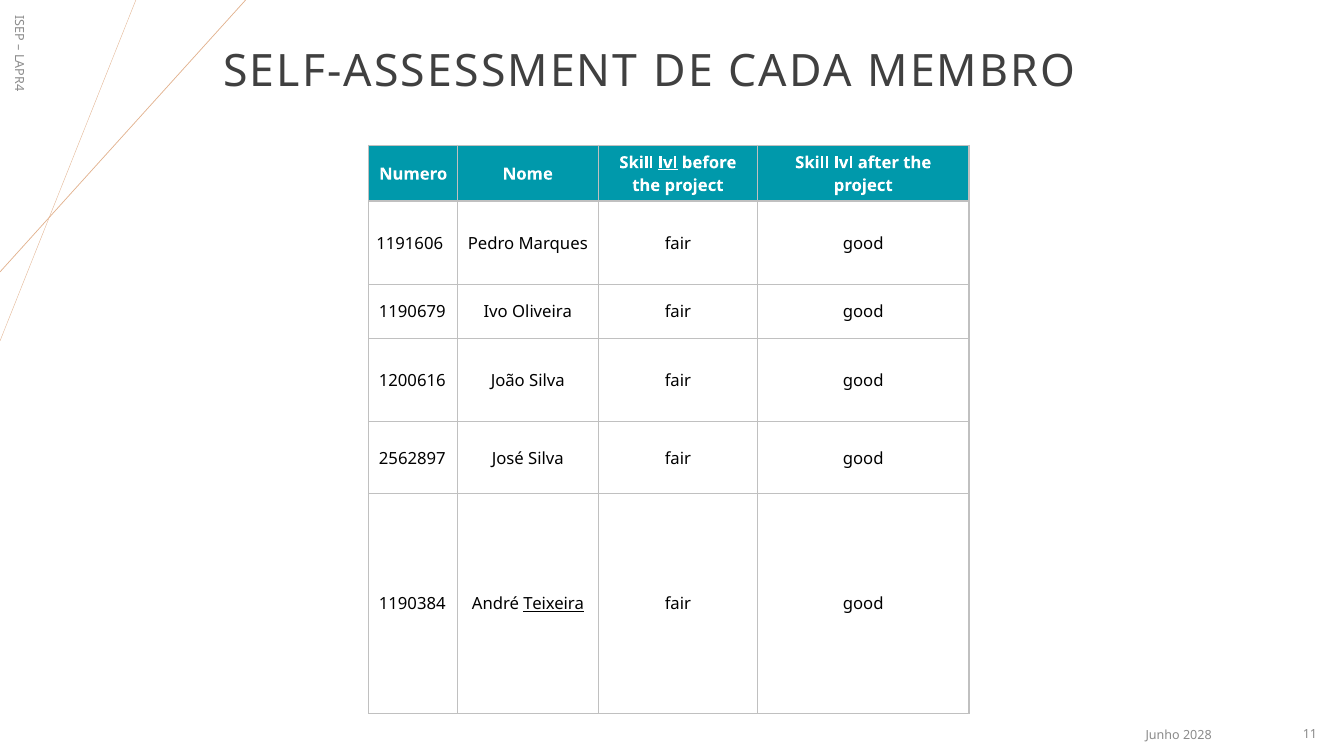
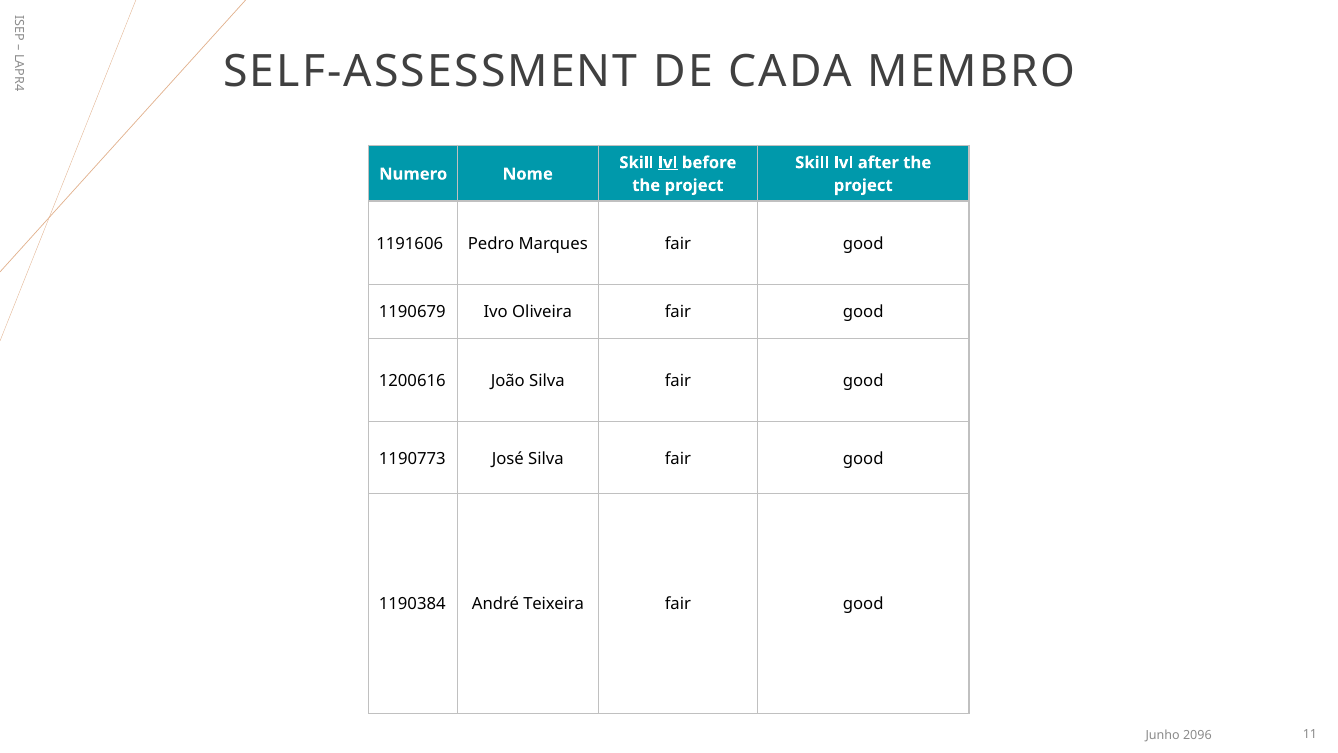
2562897: 2562897 -> 1190773 (412, 458)
Teixeira underline: present -> none (554, 604)
2028: 2028 -> 2096 (1197, 735)
